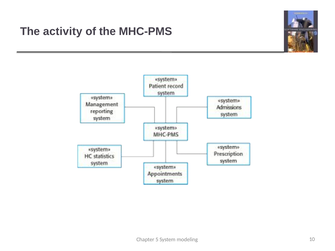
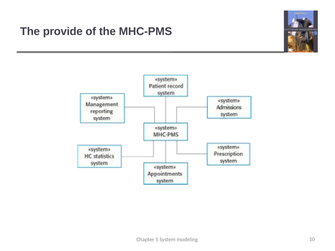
activity: activity -> provide (63, 32)
